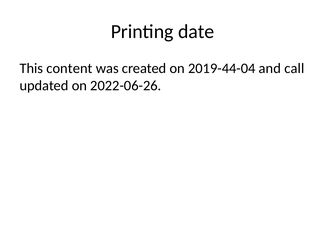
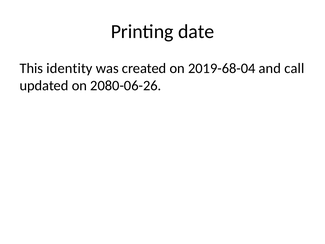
content: content -> identity (69, 68)
2019-44-04: 2019-44-04 -> 2019-68-04 (222, 68)
2022-06-26: 2022-06-26 -> 2080-06-26 (126, 86)
